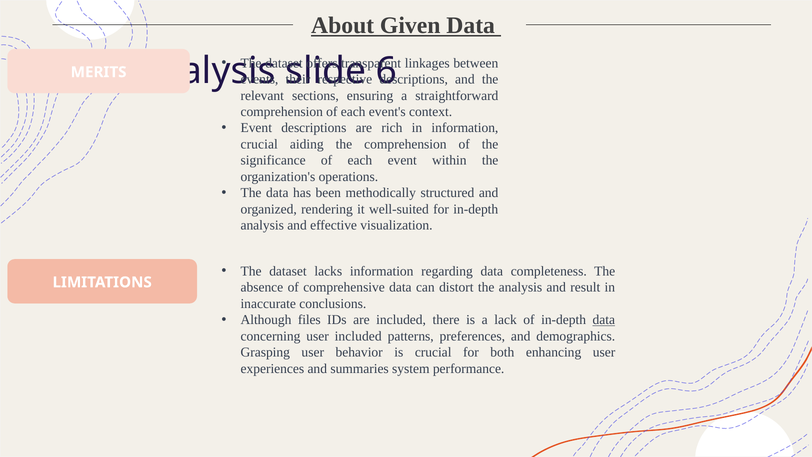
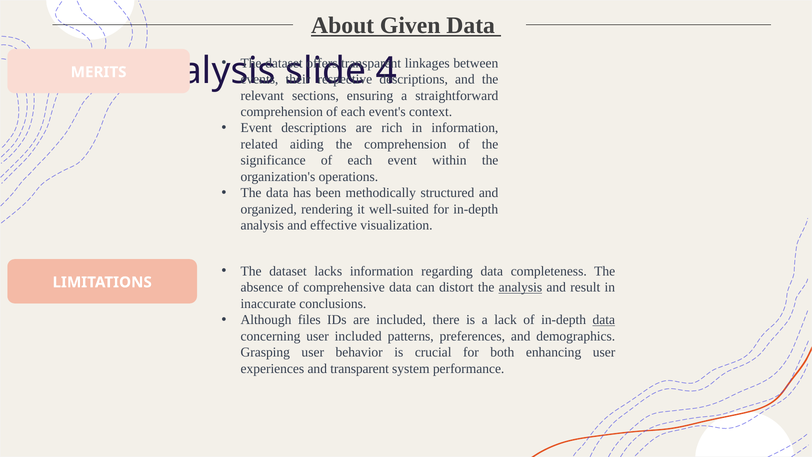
6: 6 -> 4 (387, 71)
crucial: crucial -> related (259, 144)
analysis underline: none -> present (520, 287)
and summaries: summaries -> transparent (360, 368)
